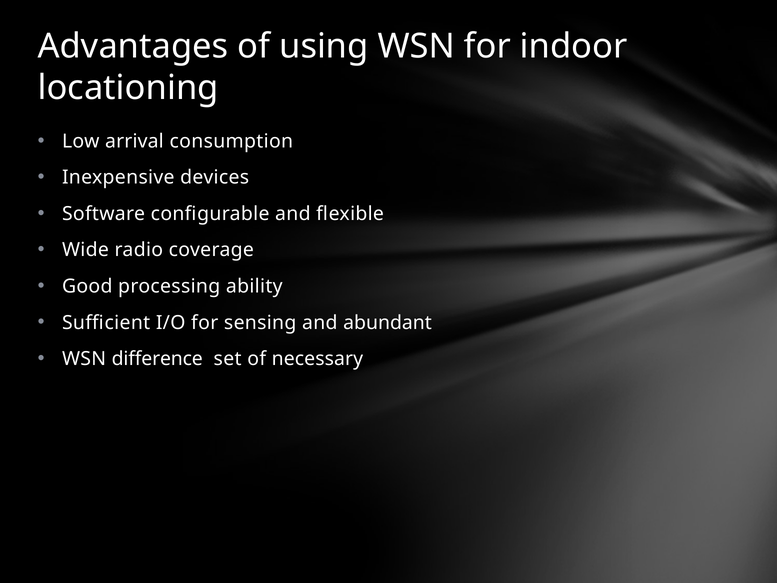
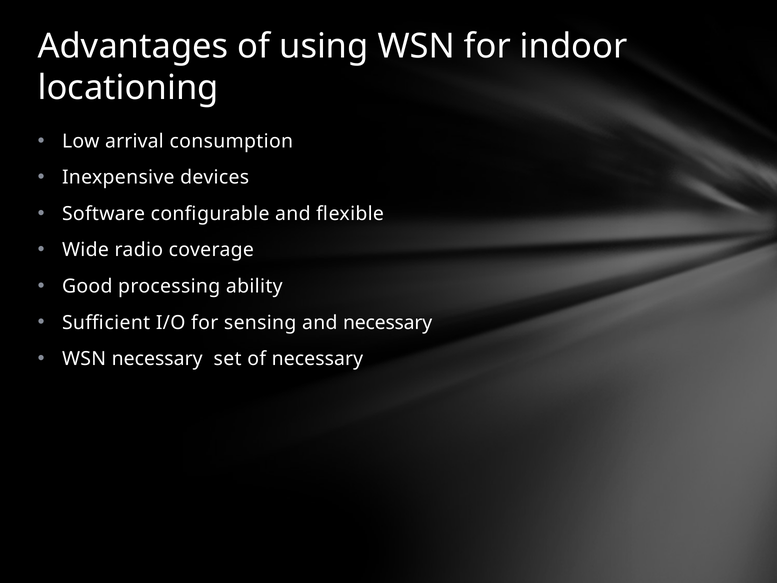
and abundant: abundant -> necessary (388, 322)
WSN difference: difference -> necessary (157, 359)
